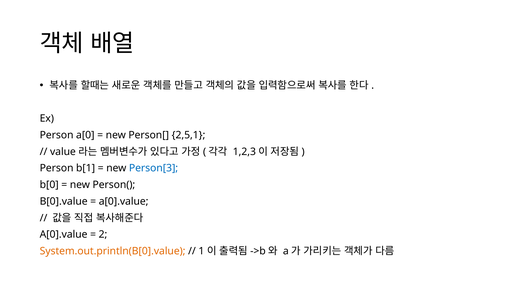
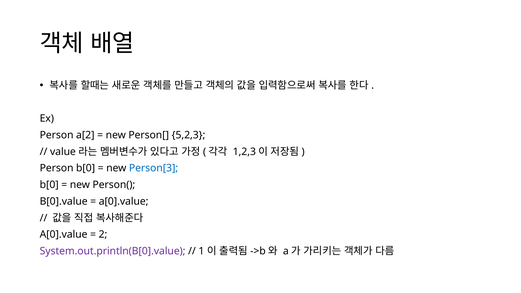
a[0: a[0 -> a[2 (85, 135)
2,5,1: 2,5,1 -> 5,2,3 (188, 135)
Person b[1: b[1 -> b[0 (86, 168)
System.out.println(B[0].value colour: orange -> purple (113, 251)
